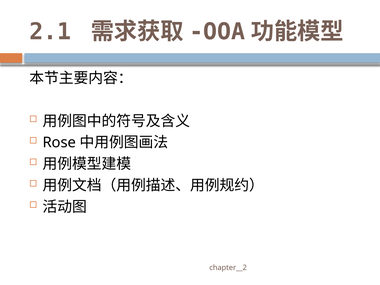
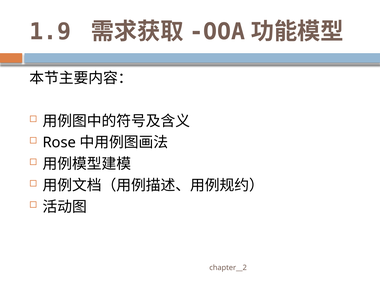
2.1: 2.1 -> 1.9 (50, 32)
